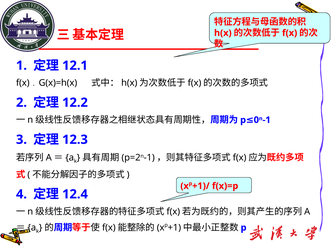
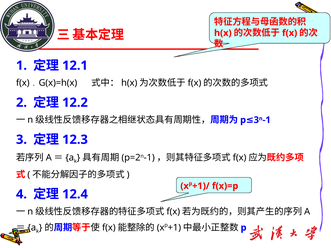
0: 0 -> 3 (256, 120)
